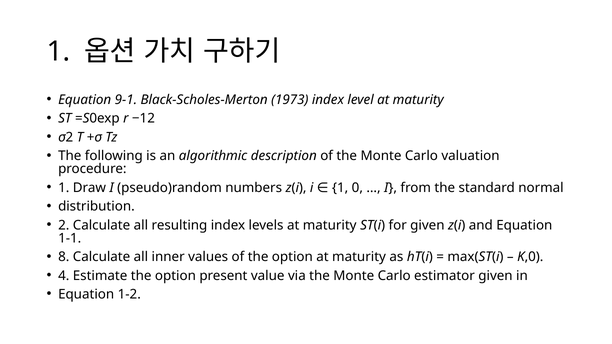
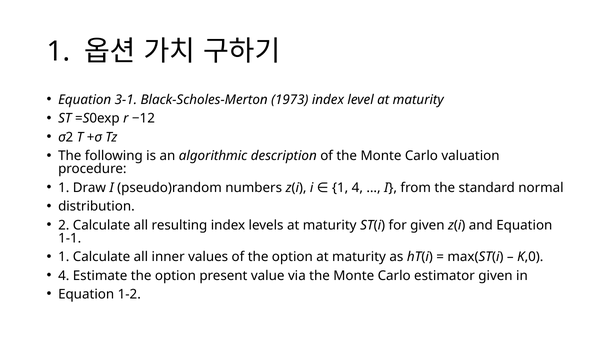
9-1: 9-1 -> 3-1 (126, 100)
1 0: 0 -> 4 (357, 188)
8: 8 -> 1 (64, 257)
